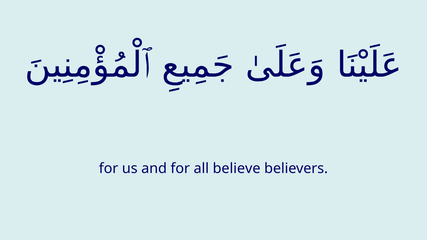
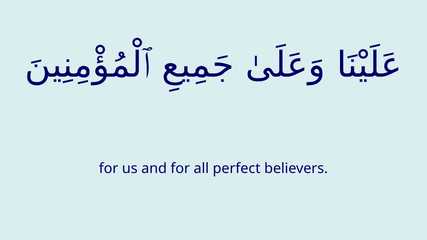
believe: believe -> perfect (237, 169)
